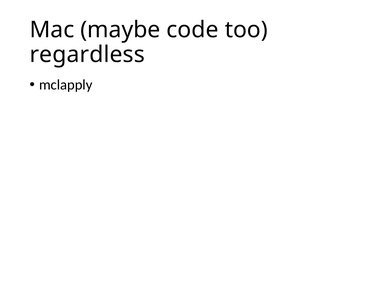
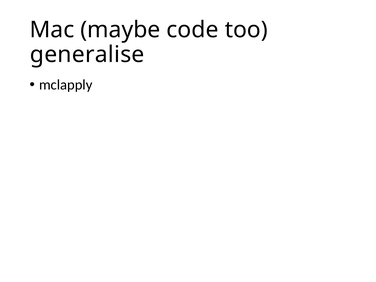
regardless: regardless -> generalise (87, 55)
